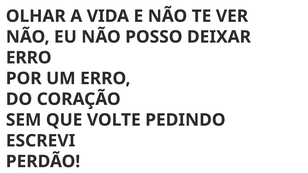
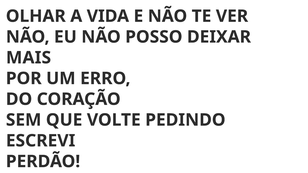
ERRO: ERRO -> MAIS (29, 58)
